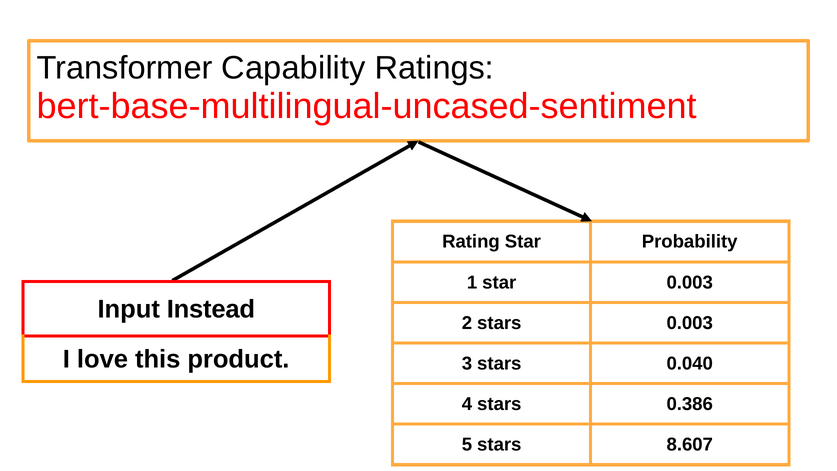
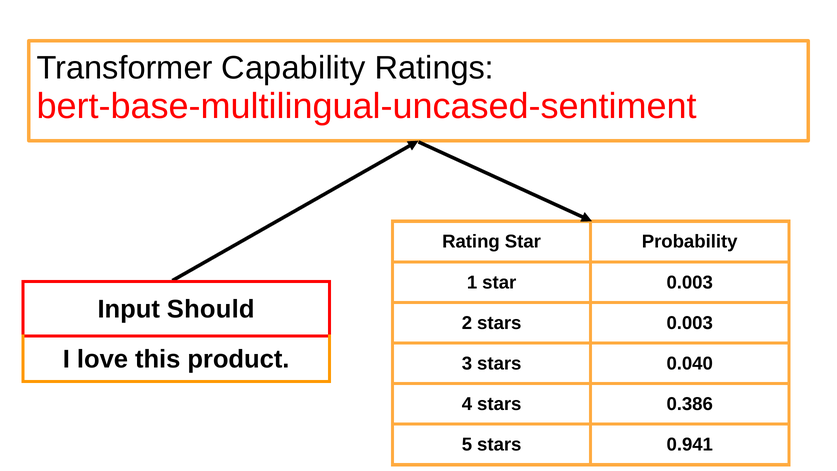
Instead: Instead -> Should (211, 309)
8.607: 8.607 -> 0.941 (690, 445)
